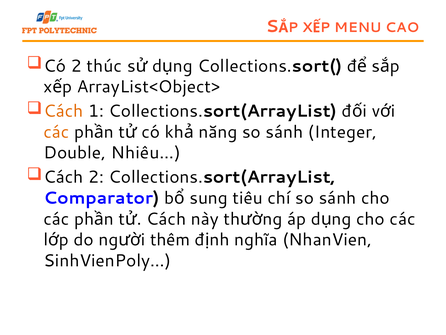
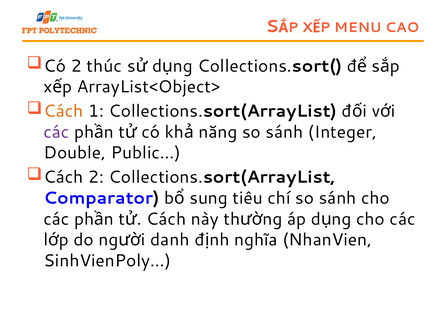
các colour: orange -> purple (56, 132)
Nhiêu…: Nhiêu… -> Public… (146, 153)
thêm: thêm -> danh (170, 239)
